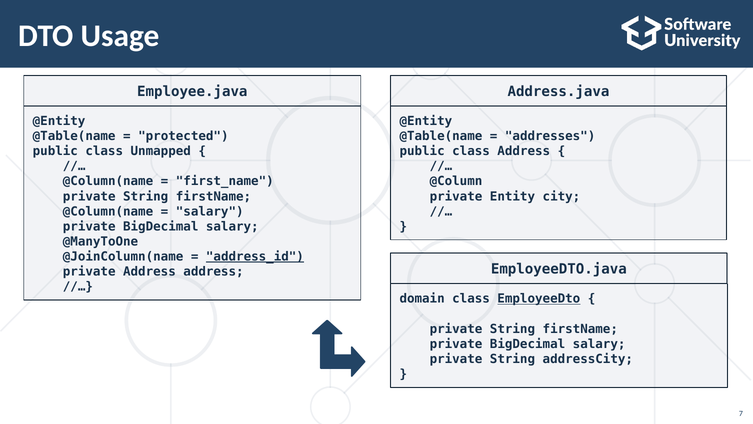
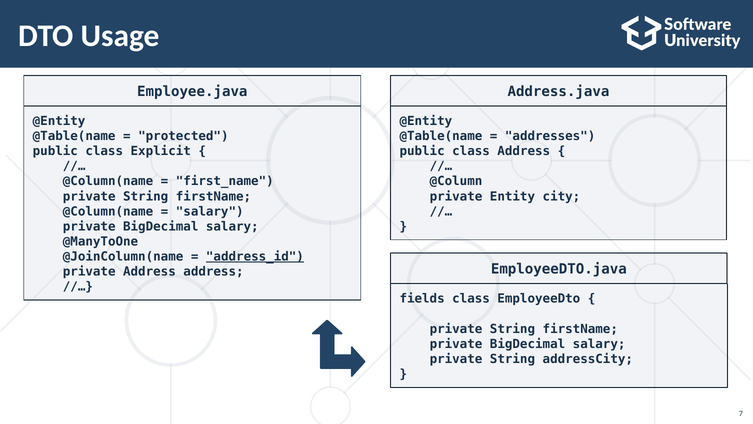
Unmapped: Unmapped -> Explicit (161, 151)
domain: domain -> fields (422, 298)
EmployeeDto underline: present -> none (539, 298)
